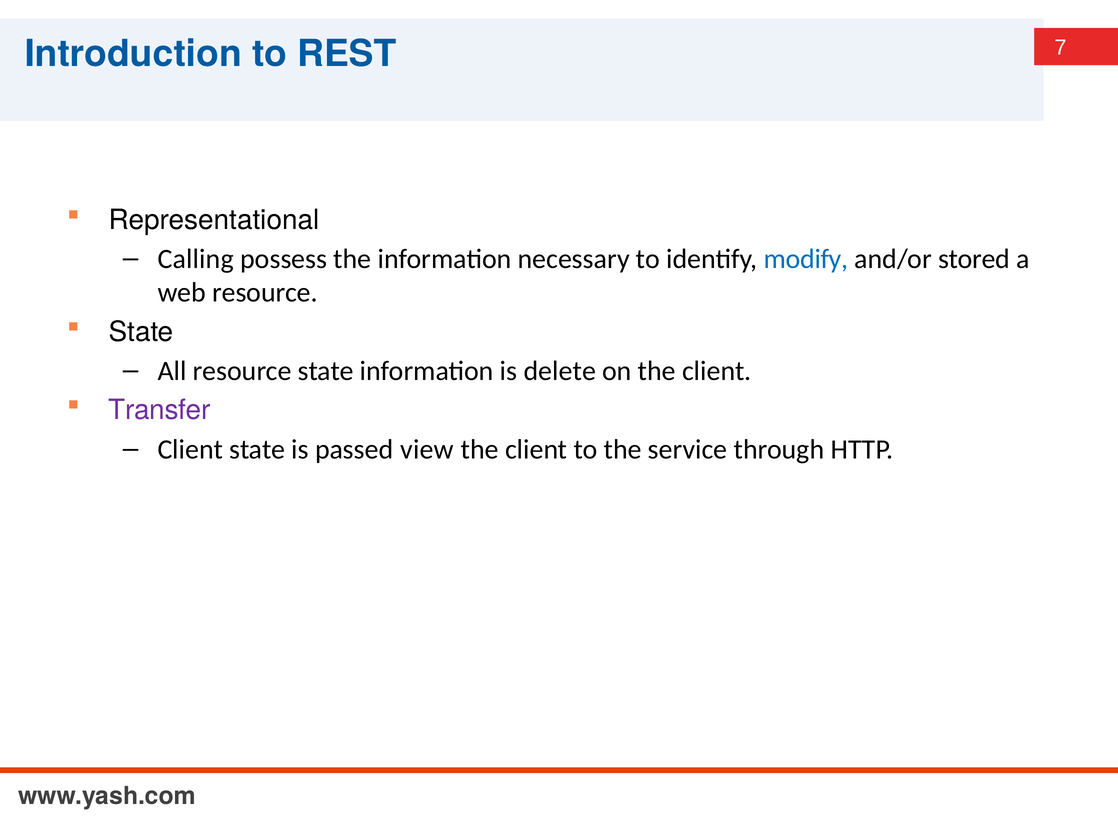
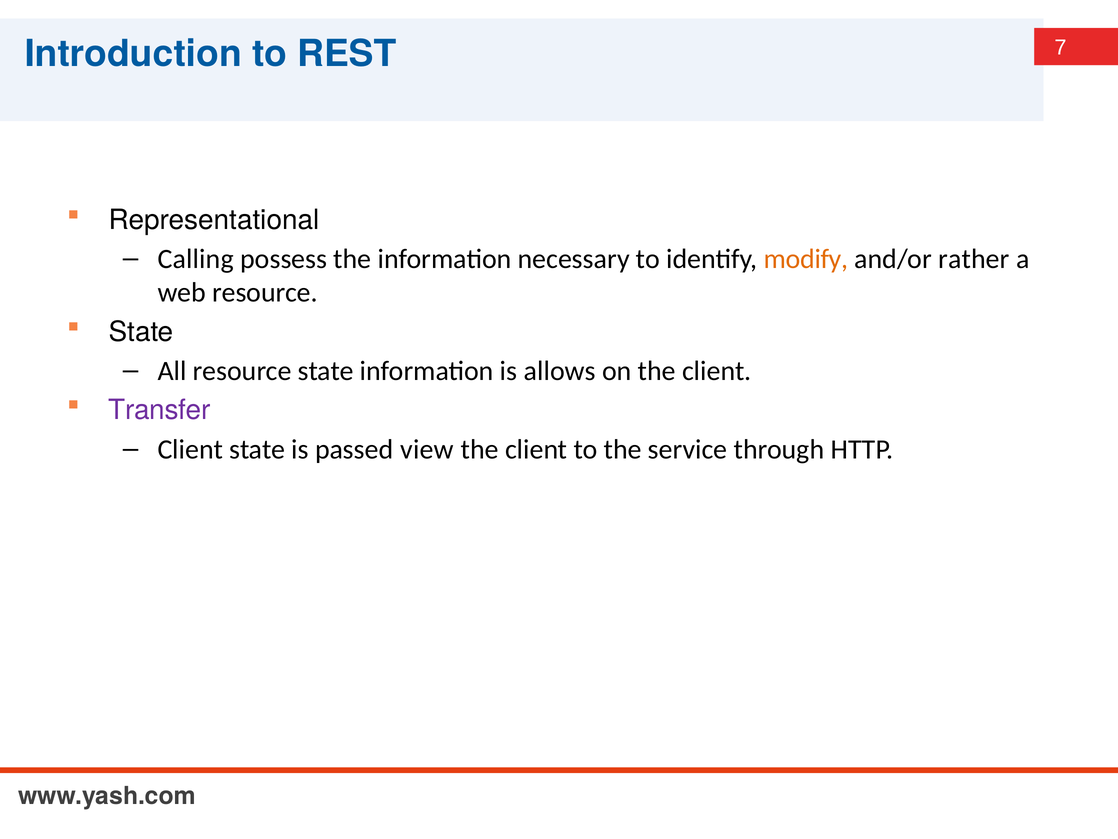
modify colour: blue -> orange (806, 259)
stored: stored -> rather (974, 259)
delete: delete -> allows (560, 371)
